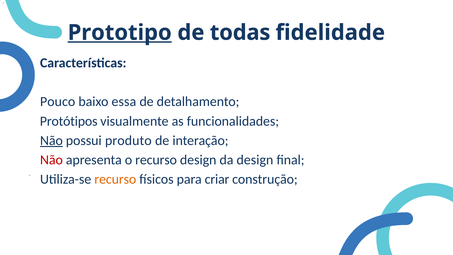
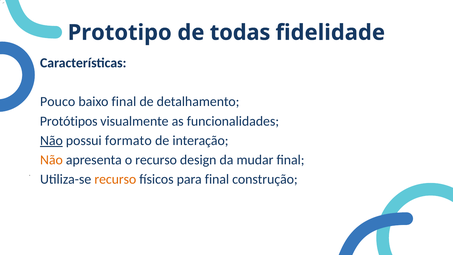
Prototipo underline: present -> none (120, 33)
baixo essa: essa -> final (124, 102)
produto: produto -> formato (128, 140)
Não colour: red -> orange (51, 160)
da design: design -> mudar (255, 160)
para criar: criar -> final (217, 179)
